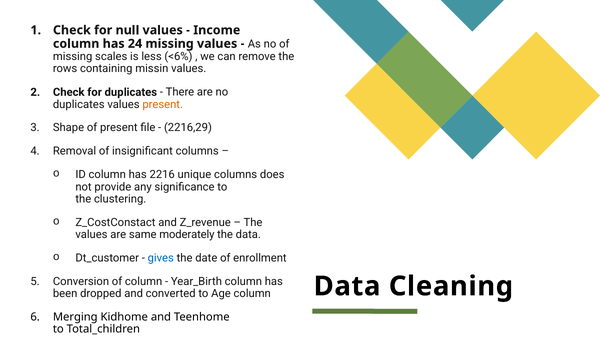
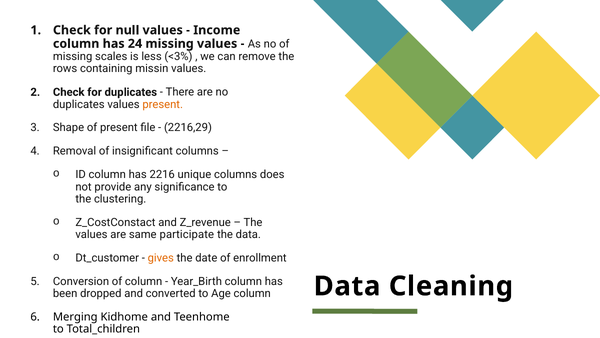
<6%: <6% -> <3% (178, 56)
moderately: moderately -> participate (187, 234)
gives colour: blue -> orange (161, 258)
